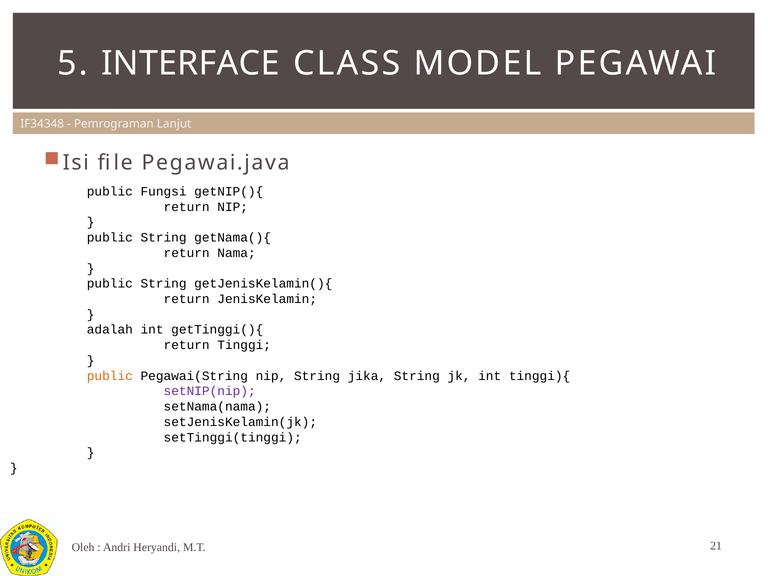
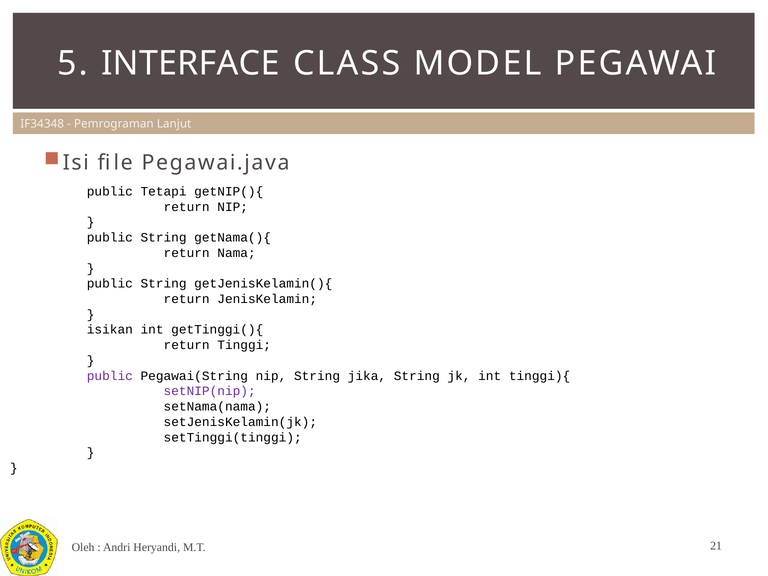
Fungsi: Fungsi -> Tetapi (164, 192)
adalah: adalah -> isikan (110, 330)
public colour: orange -> purple (110, 376)
